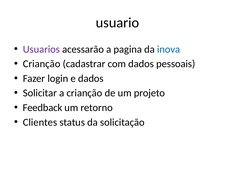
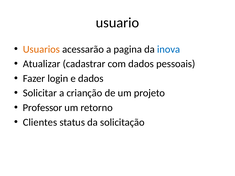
Usuarios colour: purple -> orange (41, 49)
Crianção: Crianção -> Atualizar (42, 64)
Feedback: Feedback -> Professor (42, 108)
